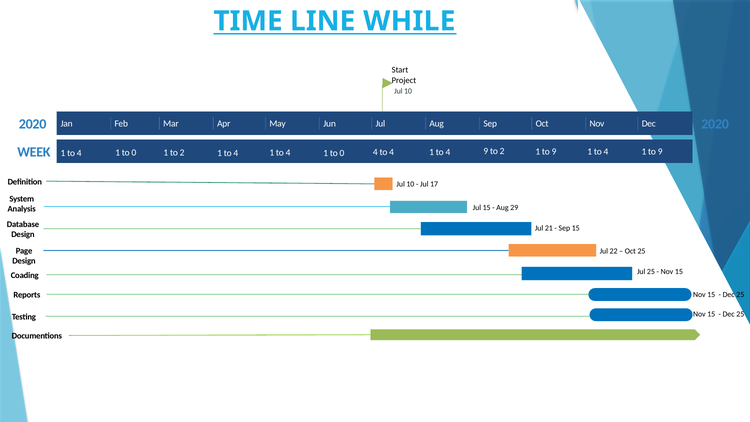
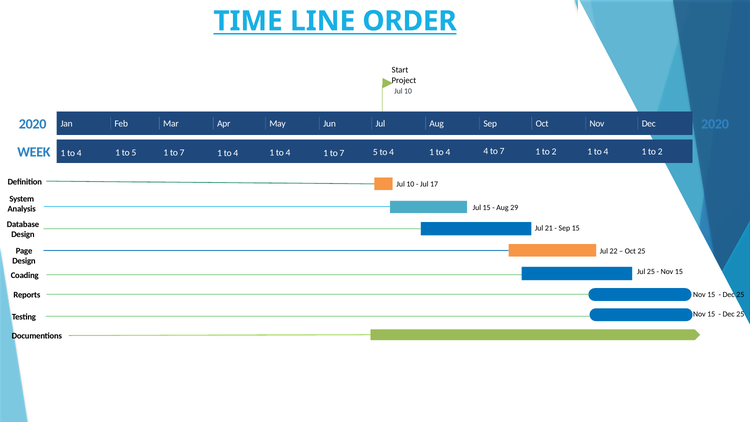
WHILE: WHILE -> ORDER (410, 21)
WEEK 4: 4 -> 5 (375, 152)
4 9: 9 -> 4 (486, 151)
2: 2 -> 7 (502, 151)
9: 9 -> 2 (554, 152)
4 1 to 9: 9 -> 2 (660, 152)
4 1 to 0: 0 -> 5 (134, 153)
2: 2 -> 7 (182, 153)
0: 0 -> 7 (342, 153)
